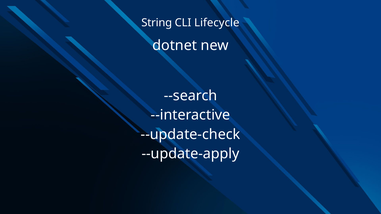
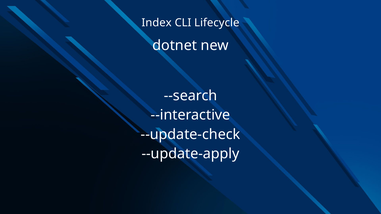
String: String -> Index (157, 23)
